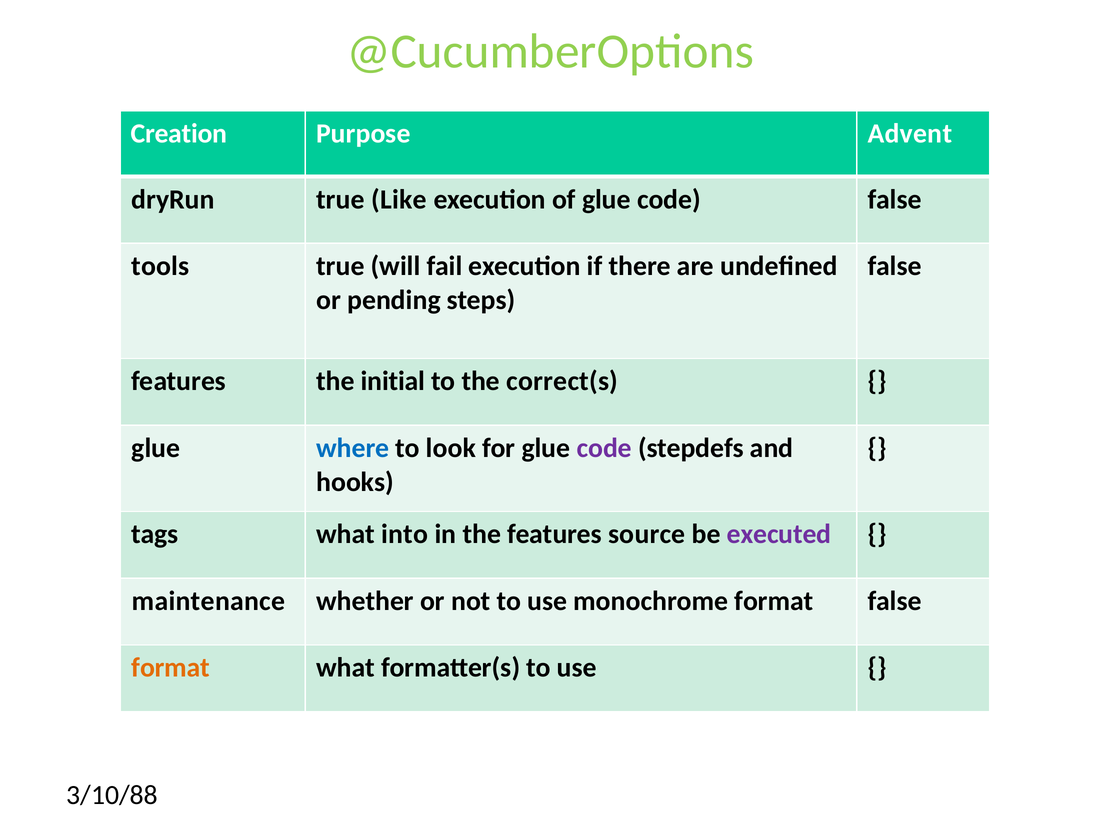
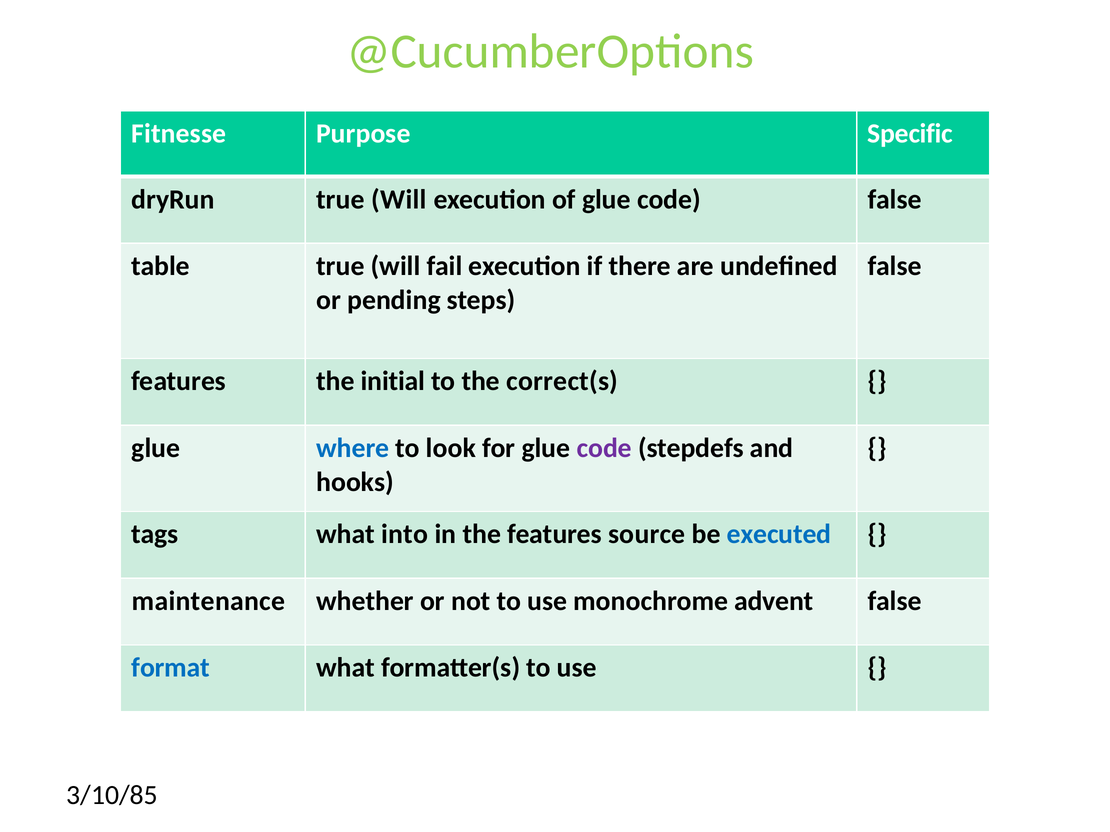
Creation: Creation -> Fitnesse (179, 134)
Advent: Advent -> Specific (910, 134)
dryRun true Like: Like -> Will (399, 200)
tools: tools -> table (161, 266)
executed colour: purple -> blue (779, 535)
monochrome format: format -> advent (774, 601)
format colour: orange -> blue (171, 668)
3/10/88: 3/10/88 -> 3/10/85 (112, 796)
